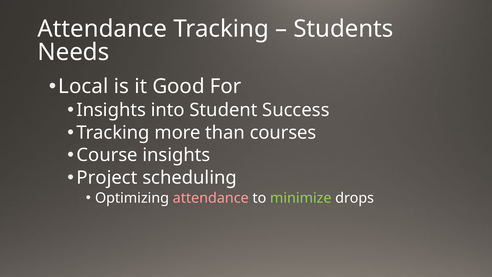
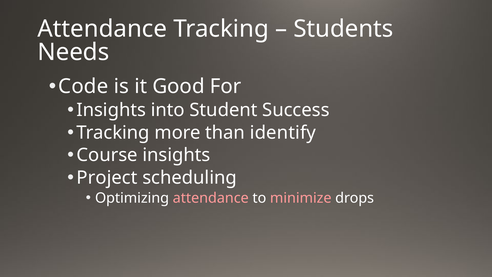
Local: Local -> Code (83, 86)
courses: courses -> identify (283, 133)
minimize colour: light green -> pink (301, 198)
